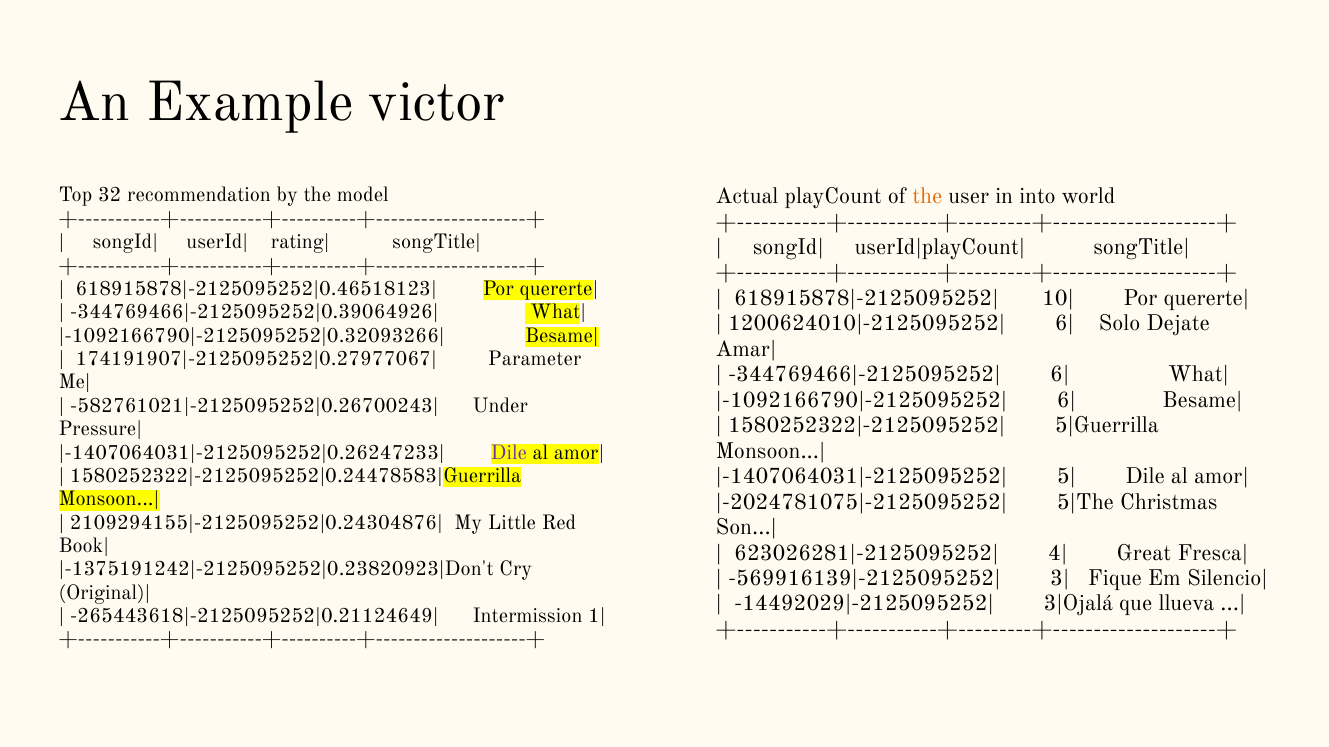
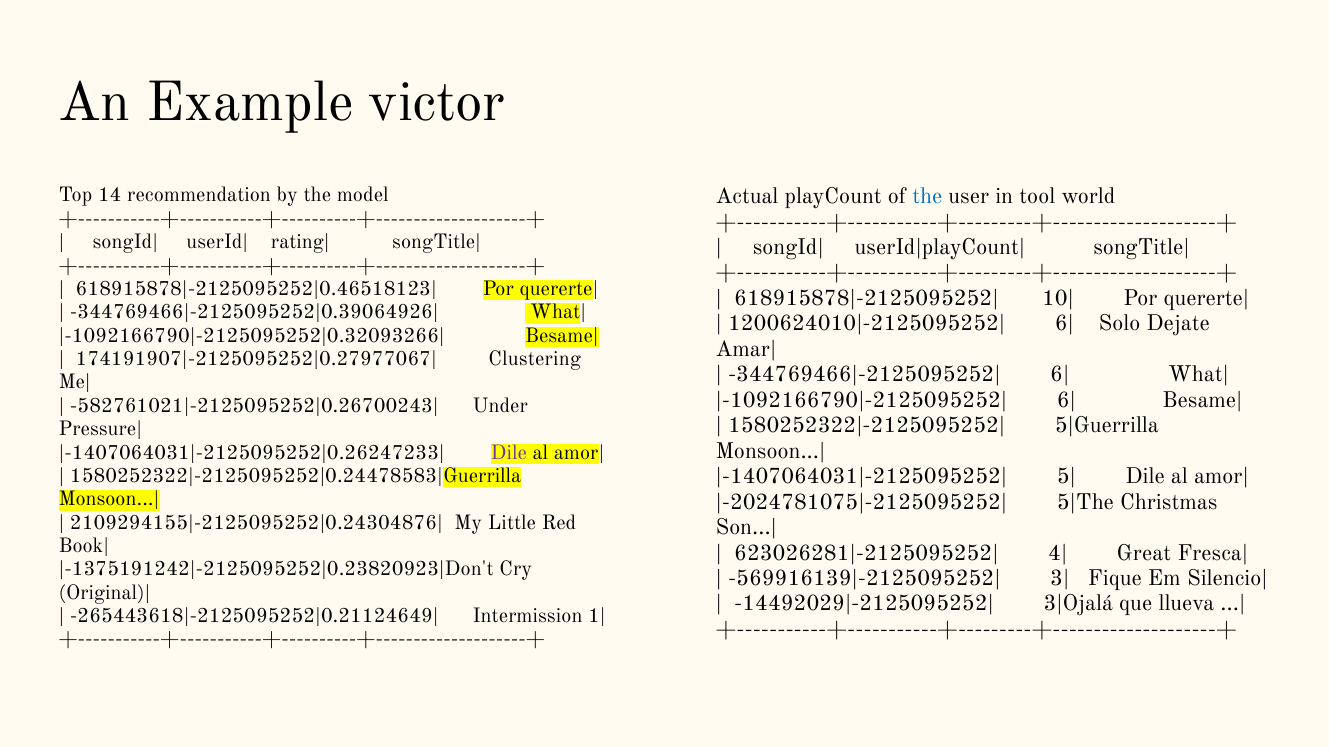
32: 32 -> 14 (110, 195)
the colour: orange -> blue (927, 196)
into: into -> tool (1037, 196)
Parameter: Parameter -> Clustering (535, 359)
